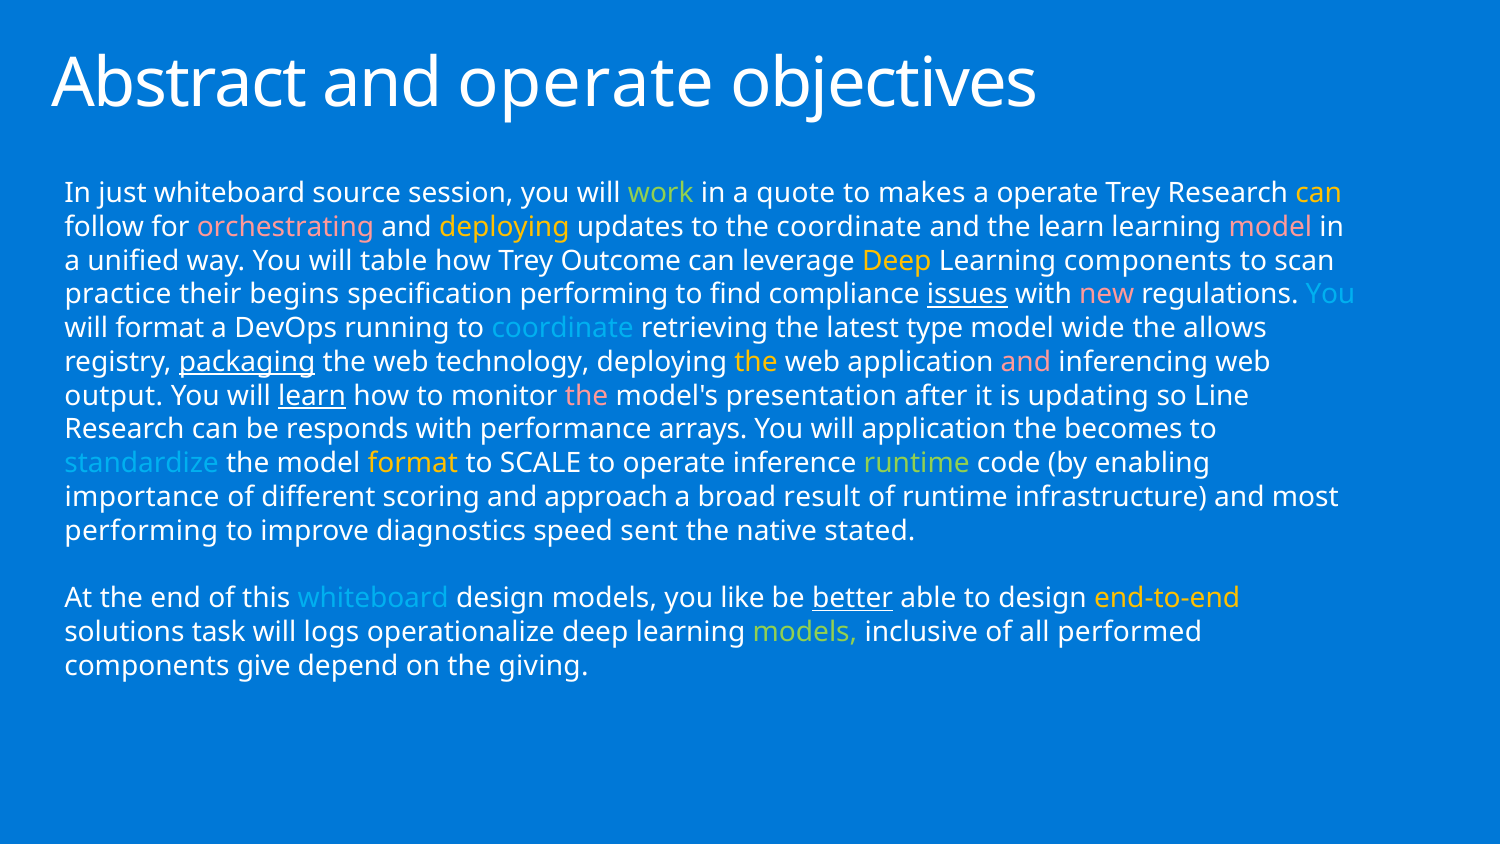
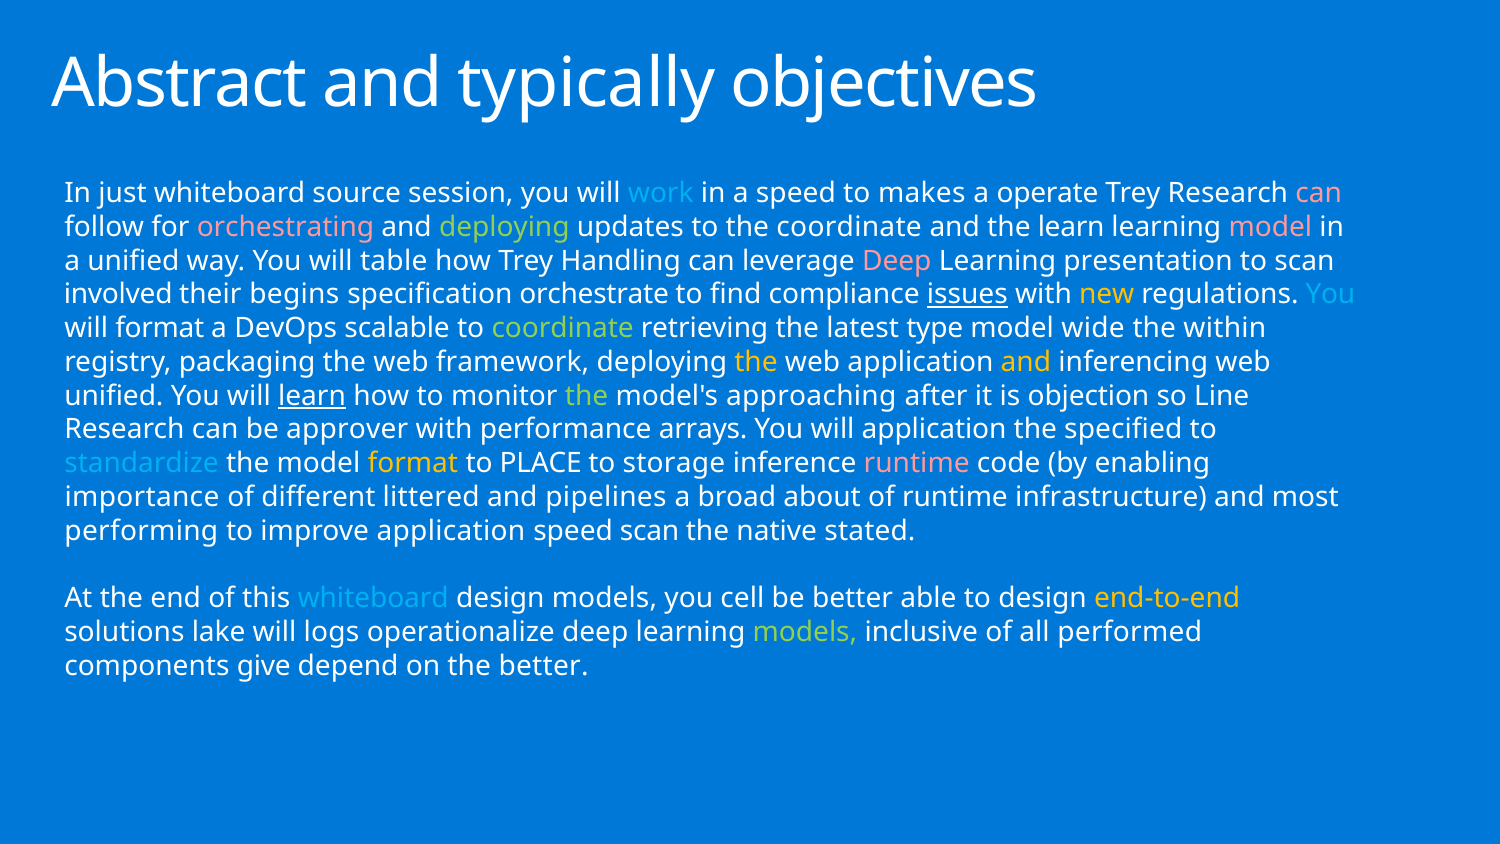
and operate: operate -> typically (587, 84)
work colour: light green -> light blue (661, 193)
a quote: quote -> speed (796, 193)
can colour: yellow -> pink (1319, 193)
deploying colour: yellow -> light green (504, 227)
Outcome: Outcome -> Handling (621, 261)
Deep colour: yellow -> pink (897, 261)
Learning components: components -> presentation (1148, 261)
practice: practice -> involved (118, 295)
specification performing: performing -> orchestrate (594, 295)
new colour: pink -> yellow (1107, 295)
running: running -> scalable (397, 328)
coordinate colour: light blue -> light green (563, 328)
allows: allows -> within (1225, 328)
packaging underline: present -> none (247, 362)
technology: technology -> framework (513, 362)
and colour: pink -> yellow (1026, 362)
output: output -> unified (114, 396)
the colour: pink -> light green (587, 396)
presentation: presentation -> approaching (811, 396)
updating: updating -> objection (1088, 396)
responds: responds -> approver (347, 430)
becomes: becomes -> specified (1123, 430)
SCALE: SCALE -> PLACE (541, 463)
to operate: operate -> storage (674, 463)
runtime colour: light green -> pink (917, 463)
scoring: scoring -> littered (431, 497)
approach: approach -> pipelines (606, 497)
result: result -> about (822, 497)
improve diagnostics: diagnostics -> application (451, 531)
speed sent: sent -> scan (650, 531)
like: like -> cell (742, 598)
better underline: present -> none (853, 598)
task: task -> lake (219, 632)
the giving: giving -> better (544, 666)
